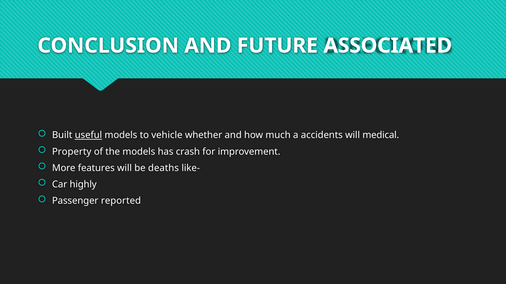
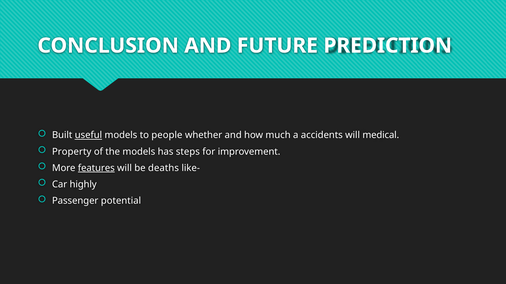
ASSOCIATED: ASSOCIATED -> PREDICTION (388, 46)
vehicle: vehicle -> people (167, 135)
crash: crash -> steps (188, 152)
features underline: none -> present (96, 168)
reported: reported -> potential (121, 201)
